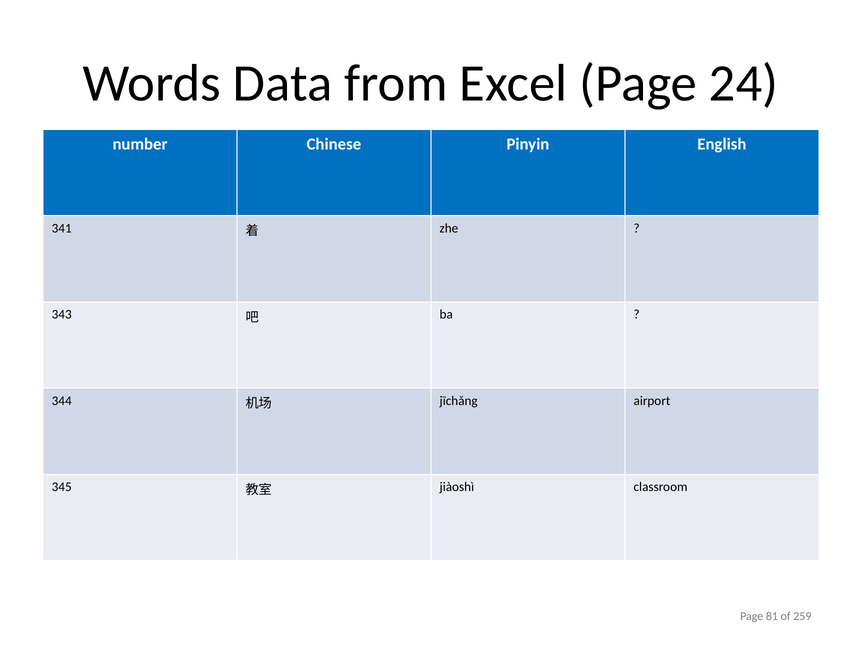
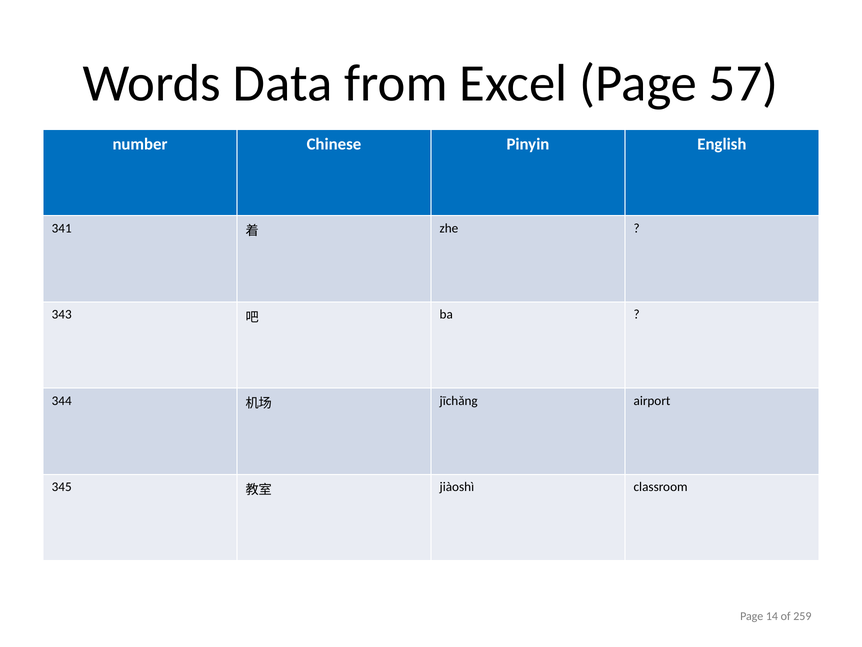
24: 24 -> 57 (744, 83)
81: 81 -> 14 (772, 616)
